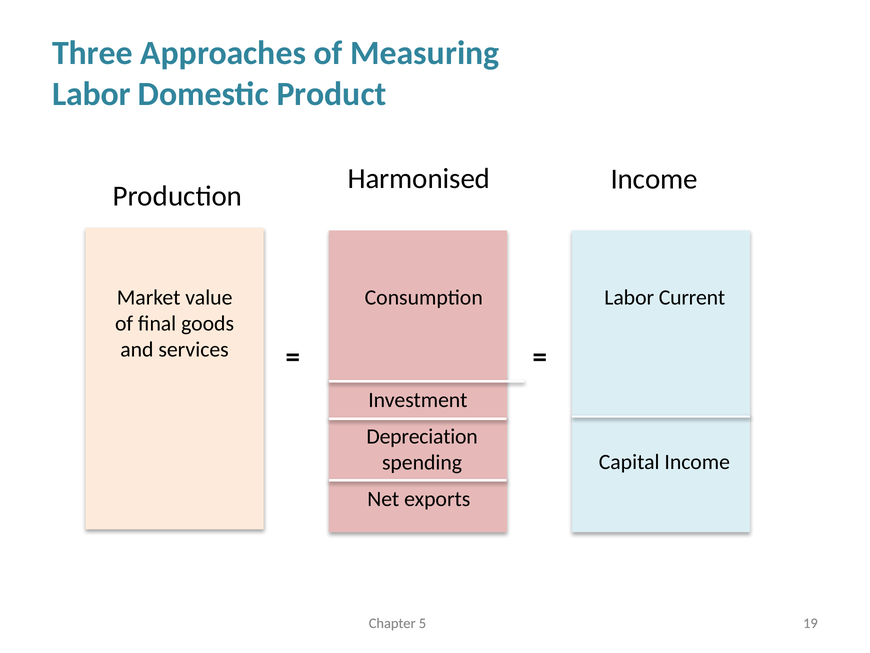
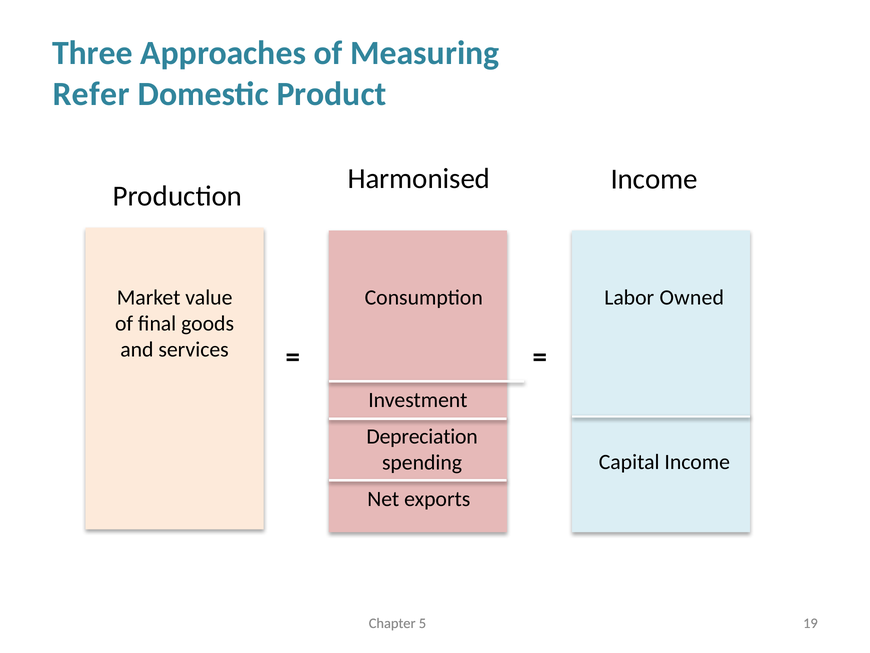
Labor: Labor -> Refer (91, 94)
Current: Current -> Owned (692, 297)
